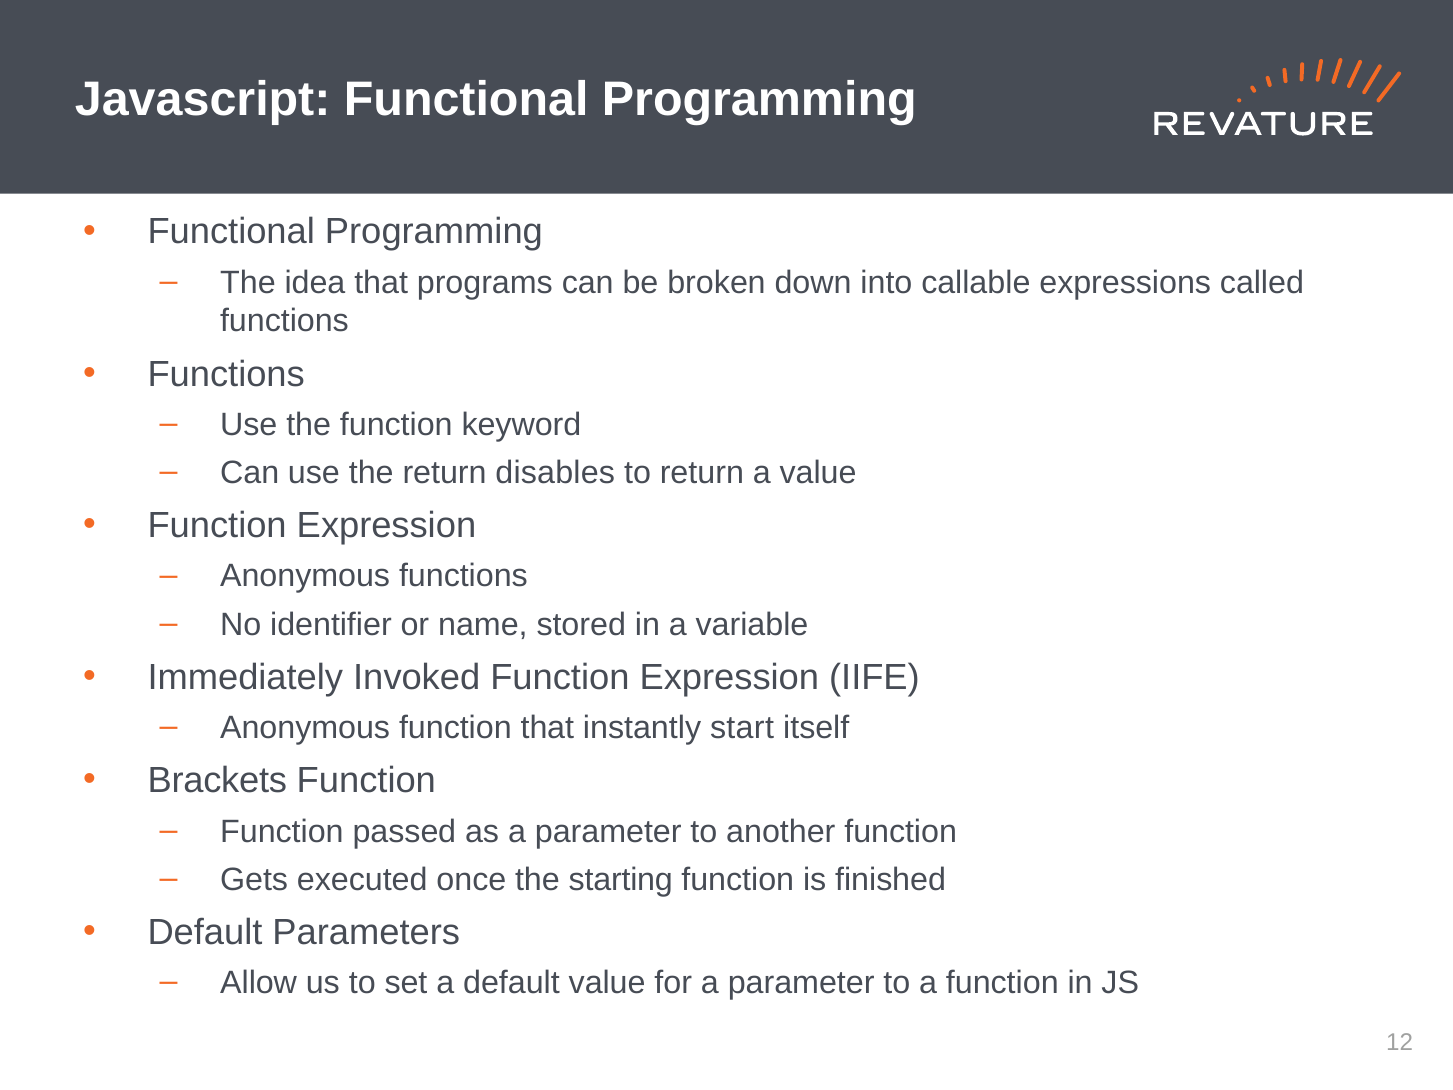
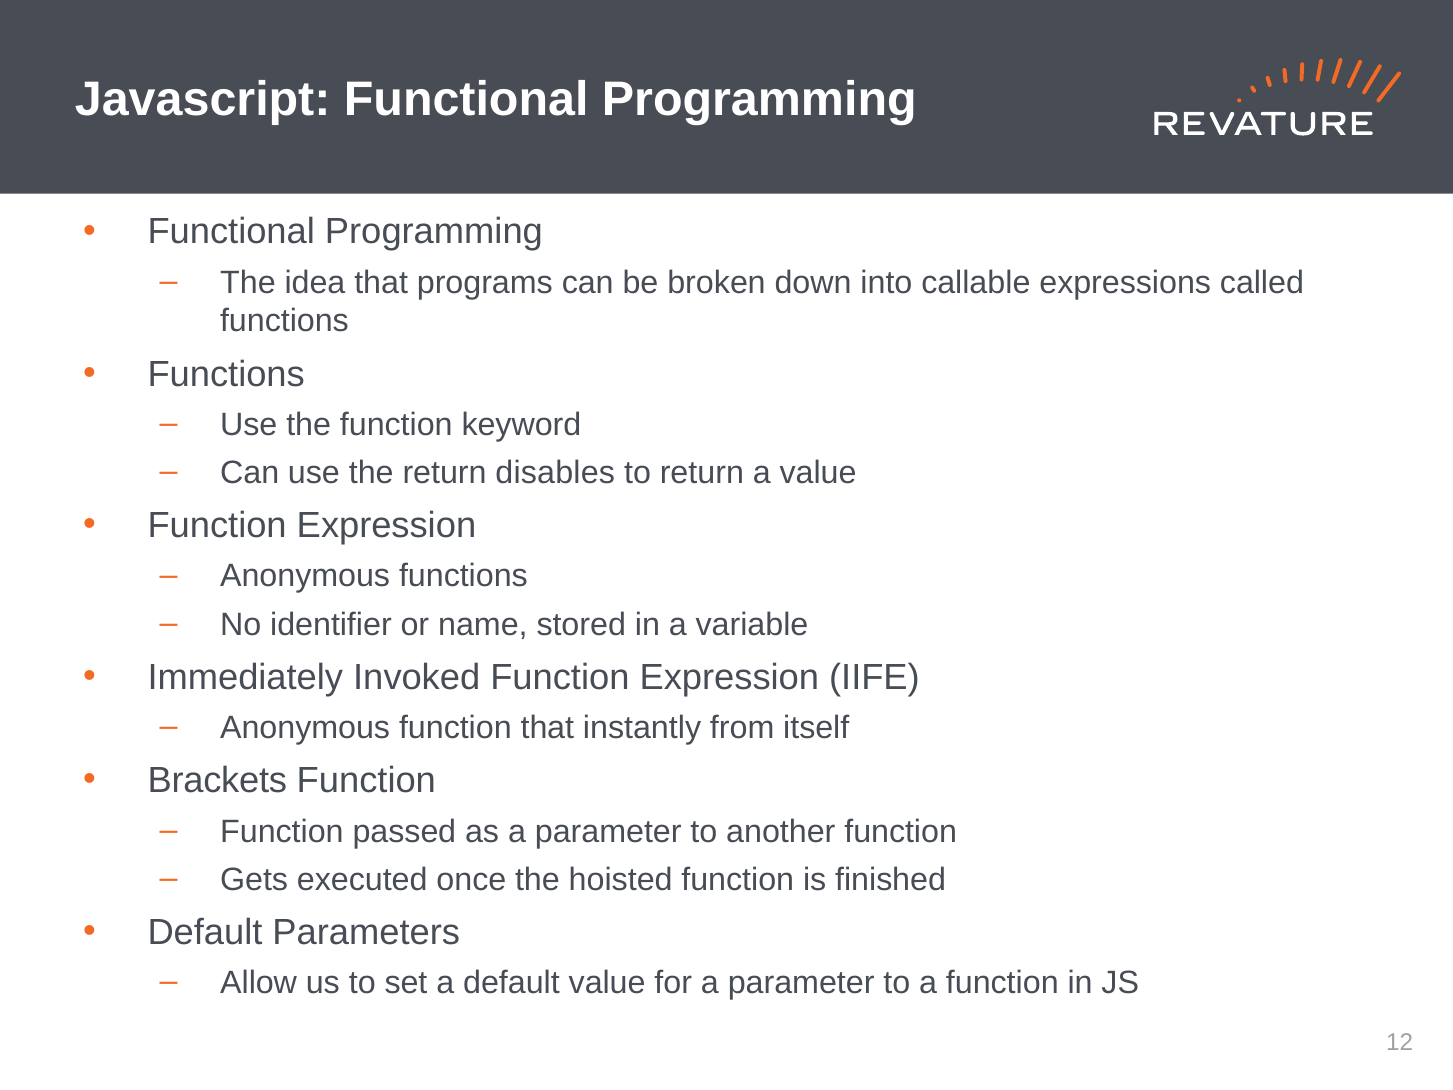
start: start -> from (742, 728)
starting: starting -> hoisted (621, 880)
